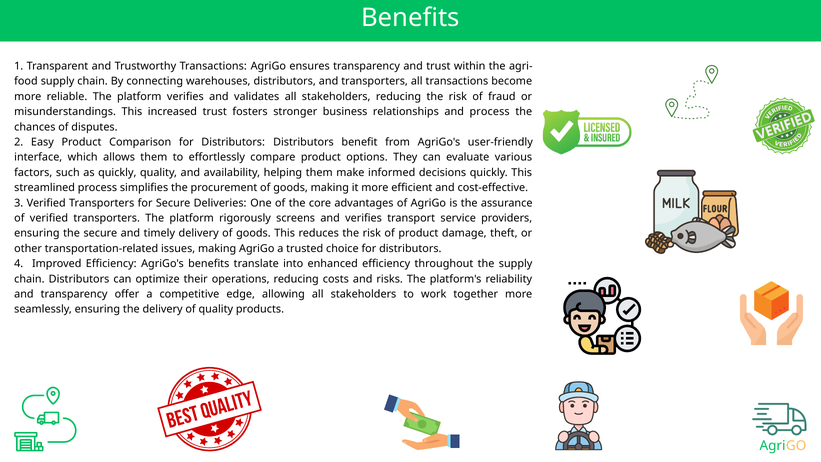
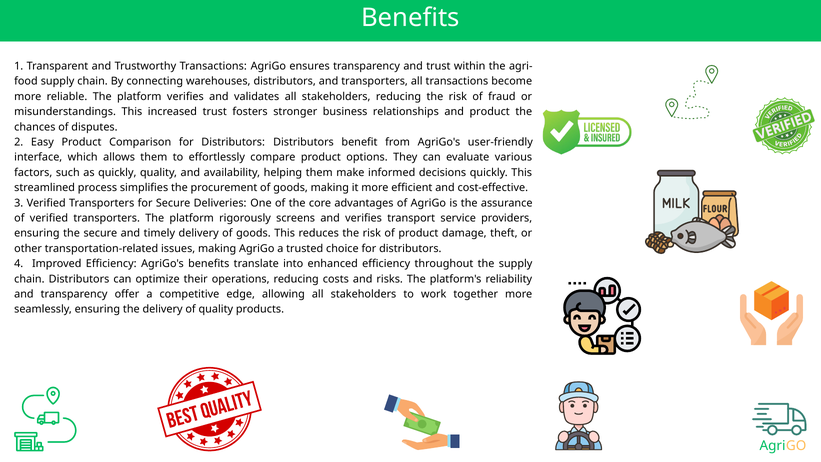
and process: process -> product (490, 112)
